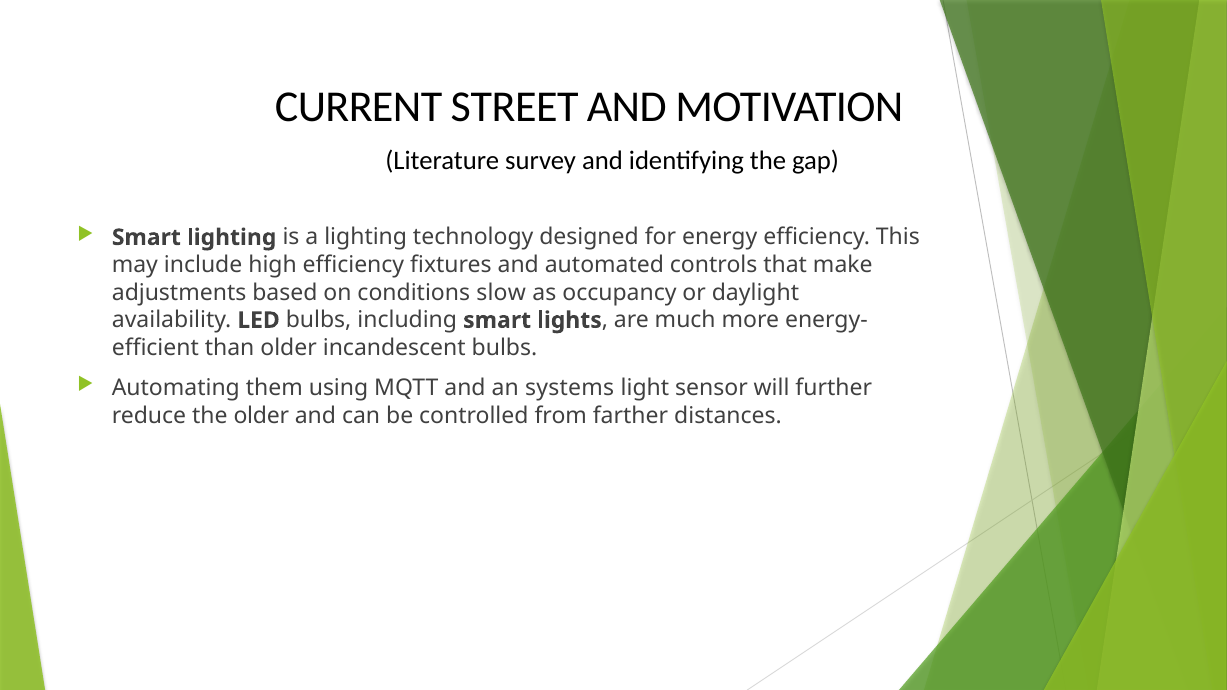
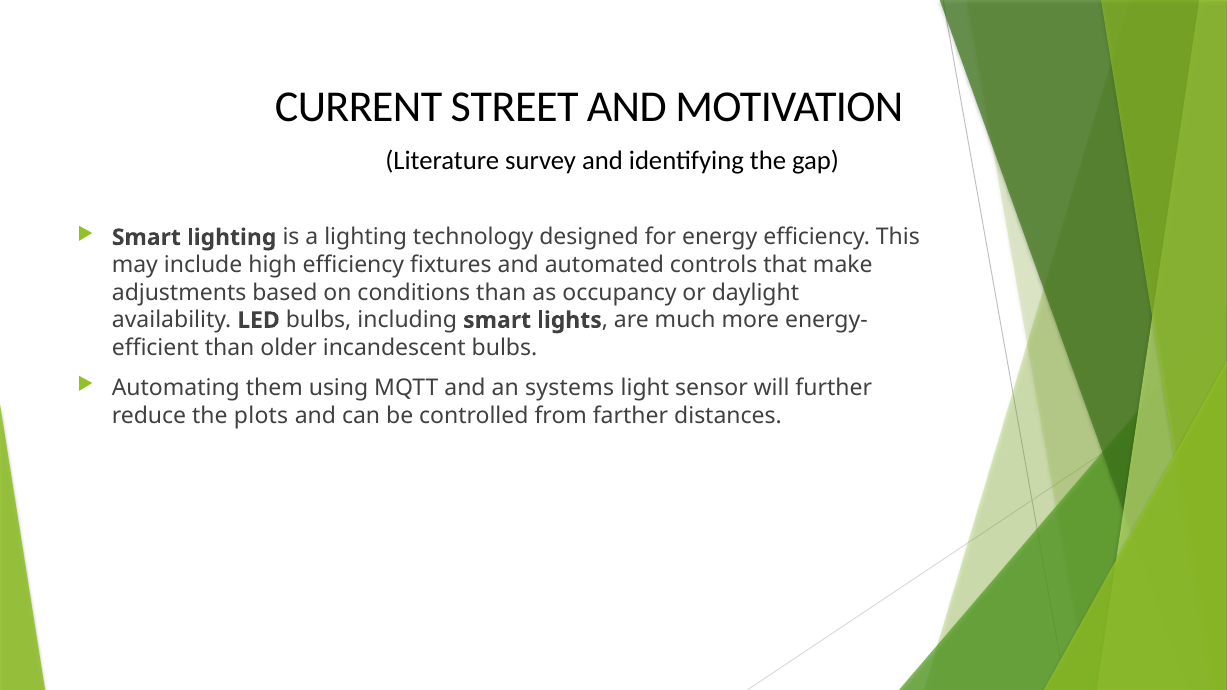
conditions slow: slow -> than (501, 293)
the older: older -> plots (261, 416)
